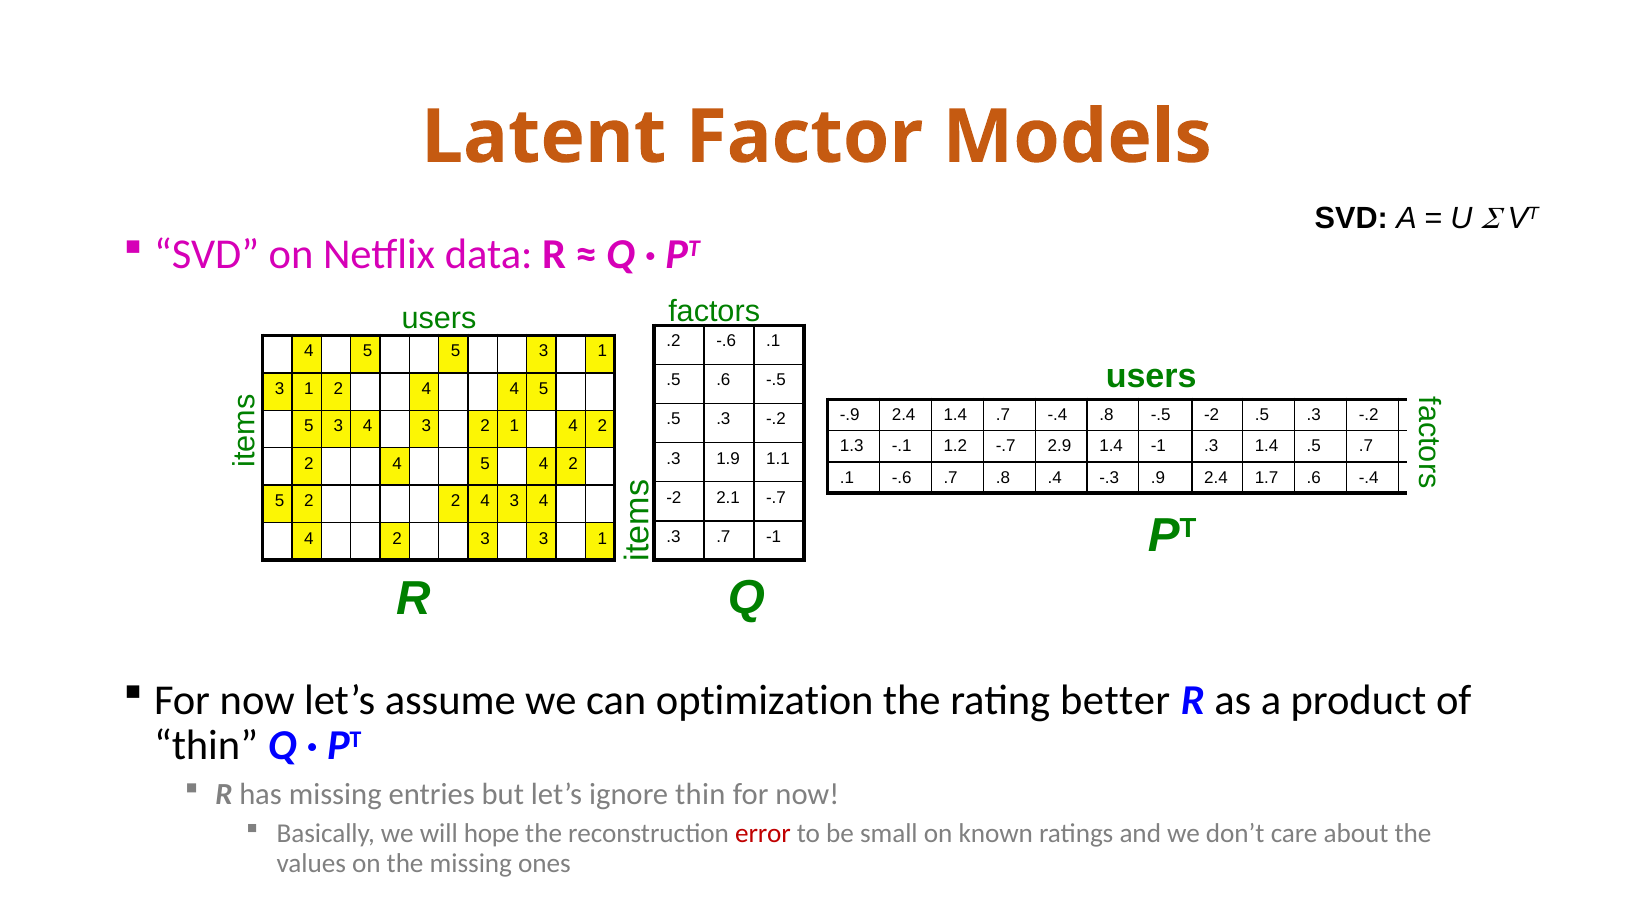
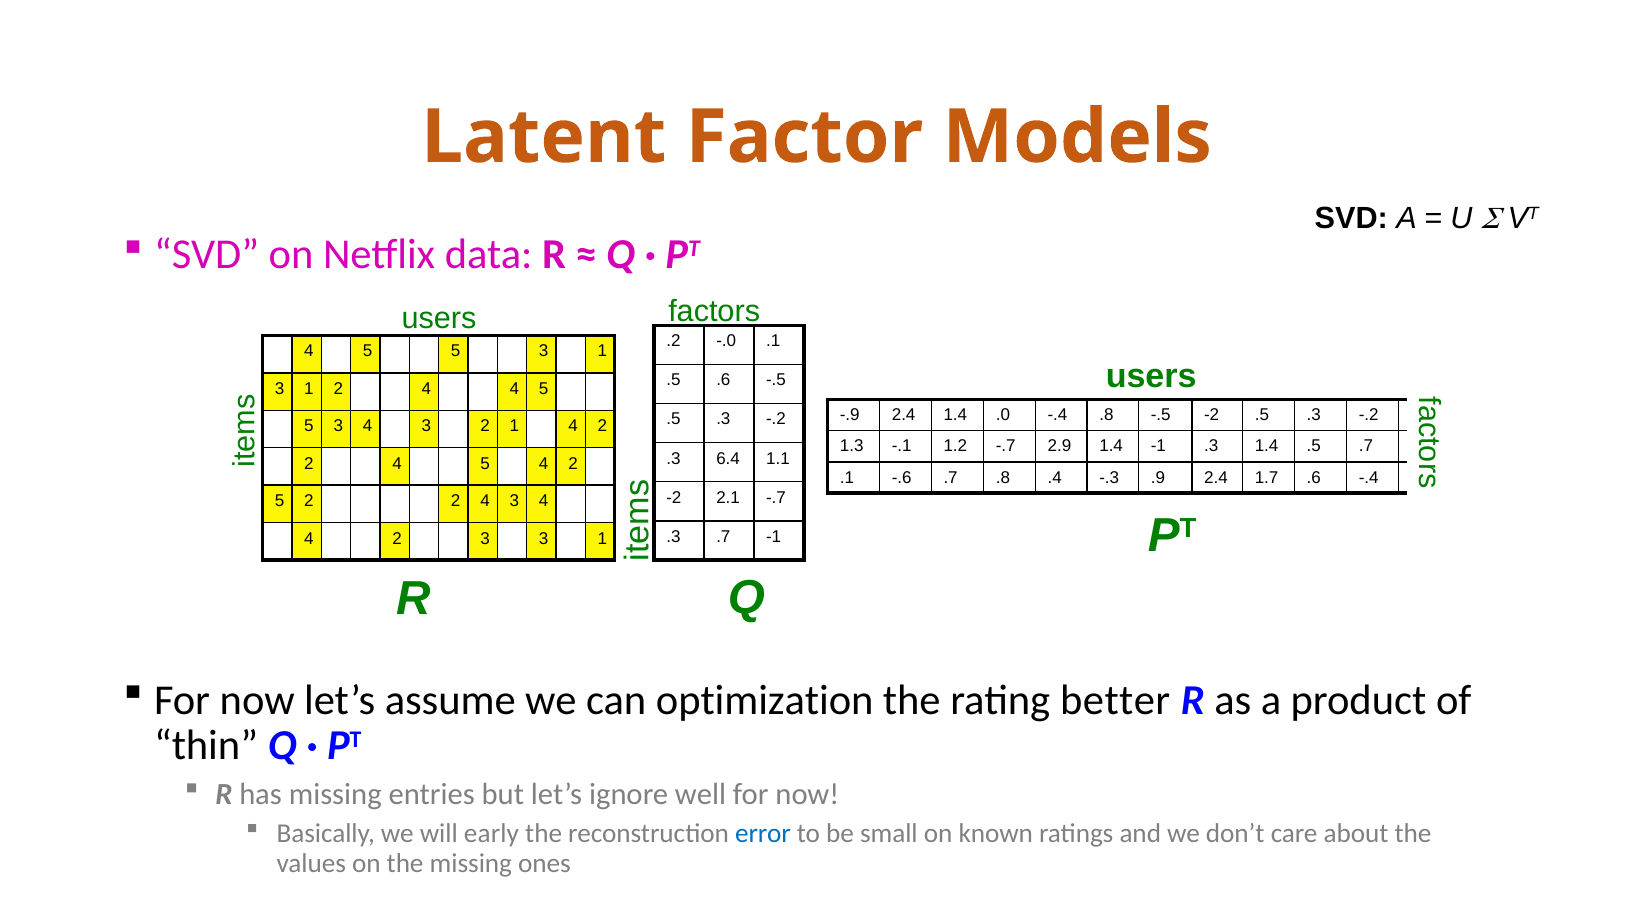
.2 -.6: -.6 -> -.0 (726, 341)
1.4 .7: .7 -> .0 (1003, 415)
1.9: 1.9 -> 6.4 (728, 458)
ignore thin: thin -> well (701, 794)
hope: hope -> early (492, 834)
error colour: red -> blue (763, 834)
